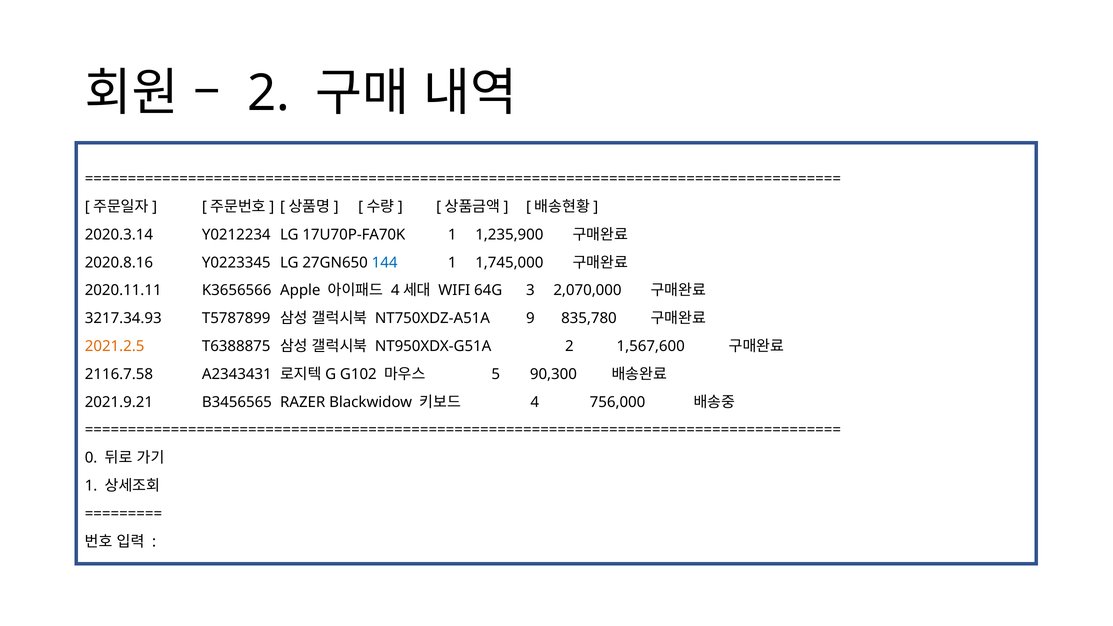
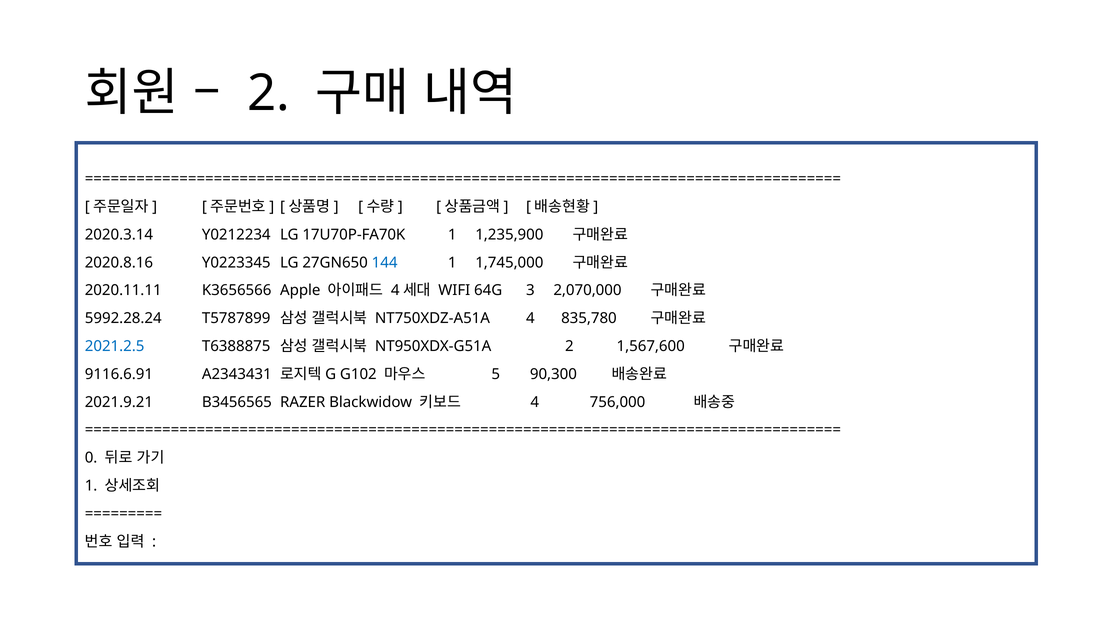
3217.34.93: 3217.34.93 -> 5992.28.24 (123, 318)
NT750XDZ-A51A 9: 9 -> 4 (530, 318)
2021.2.5 colour: orange -> blue (115, 346)
2116.7.58: 2116.7.58 -> 9116.6.91 (119, 374)
